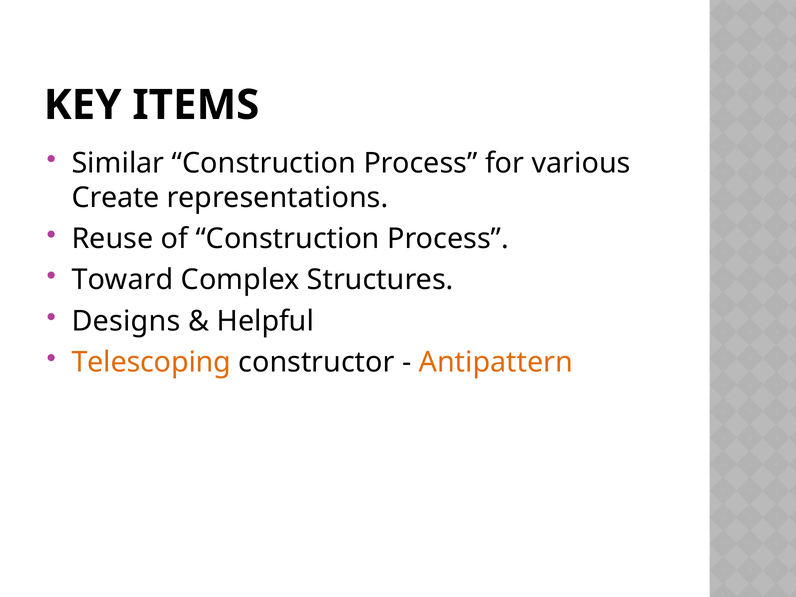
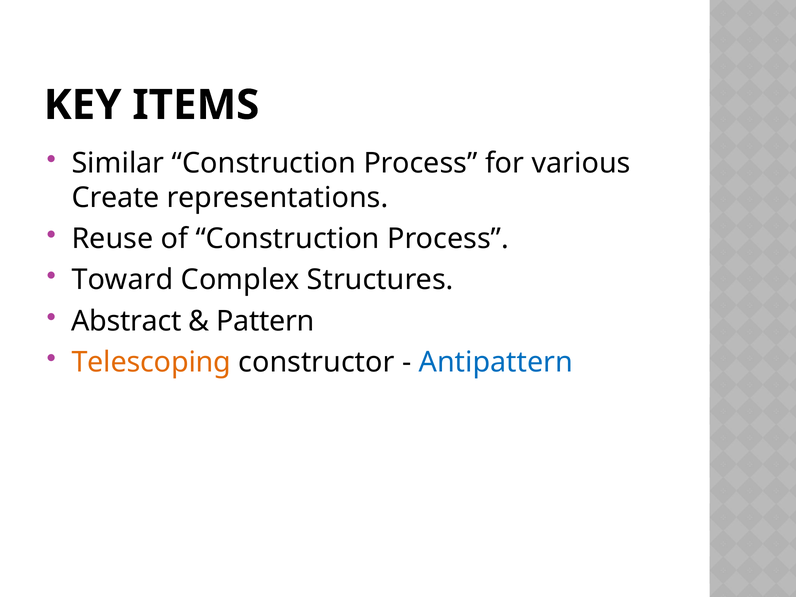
Designs: Designs -> Abstract (126, 321)
Helpful: Helpful -> Pattern (266, 321)
Antipattern colour: orange -> blue (496, 362)
